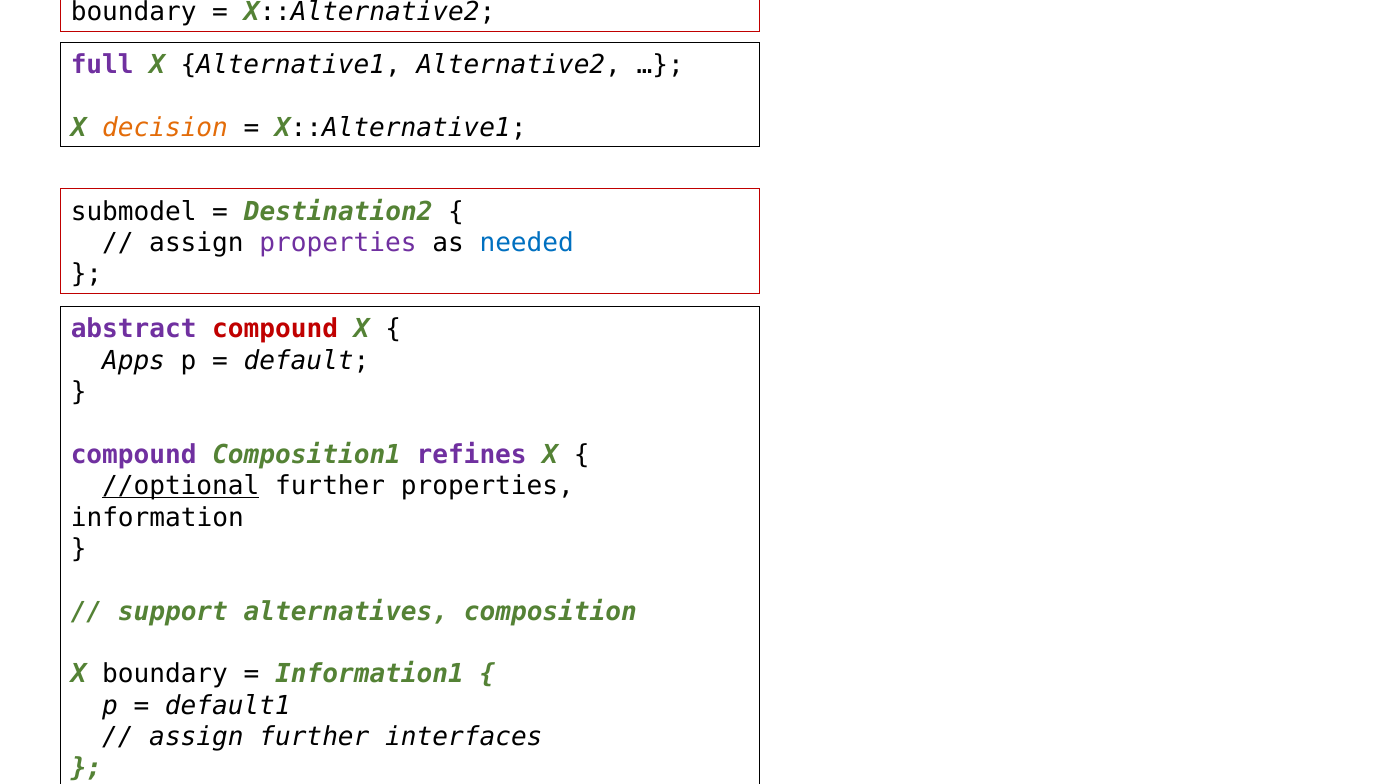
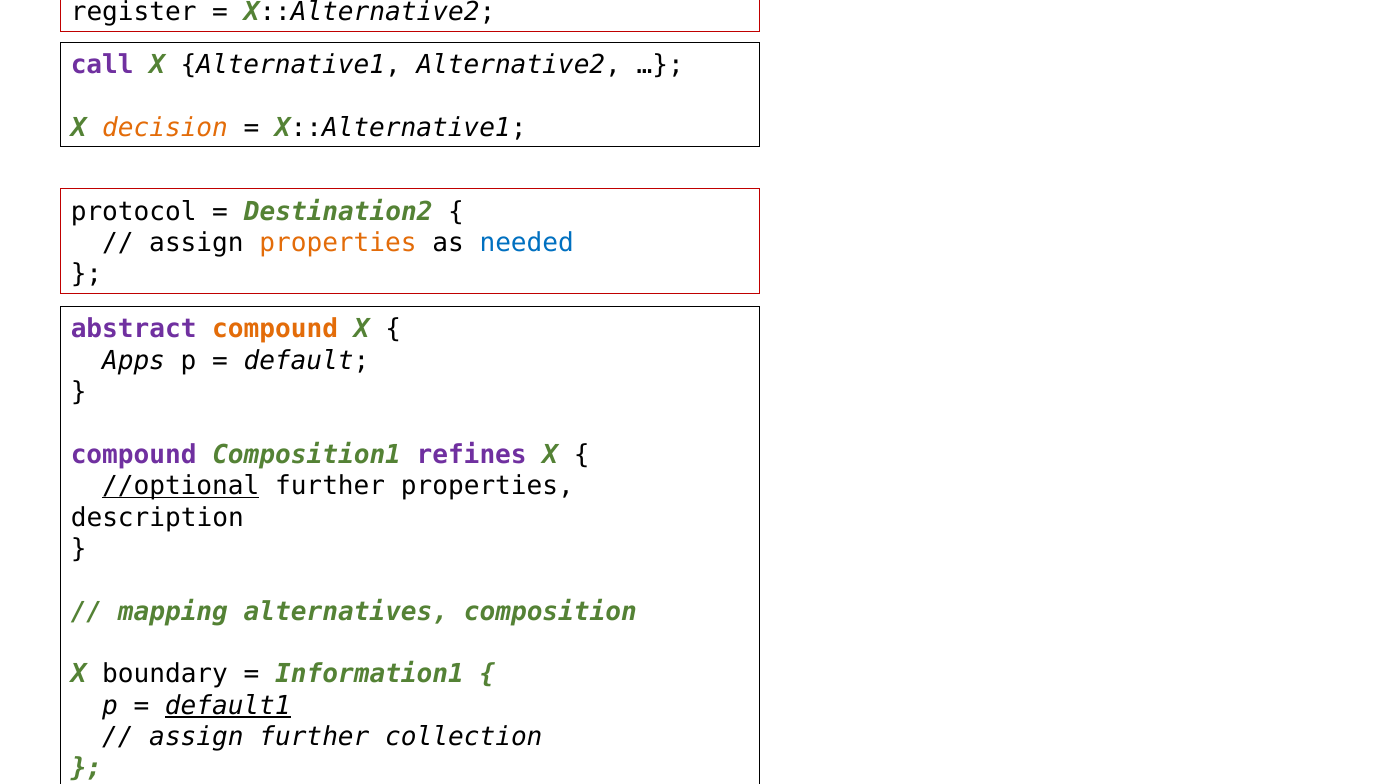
boundary: boundary -> register (134, 12)
full: full -> call (102, 65)
submodel: submodel -> protocol (134, 212)
properties colour: purple -> orange (338, 243)
compound colour: red -> orange (275, 329)
information: information -> description (157, 518)
support: support -> mapping (173, 612)
default1 underline: none -> present (228, 706)
interfaces: interfaces -> collection (464, 737)
